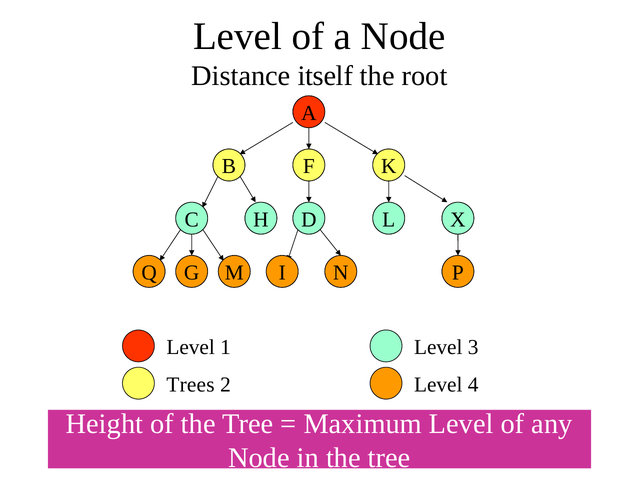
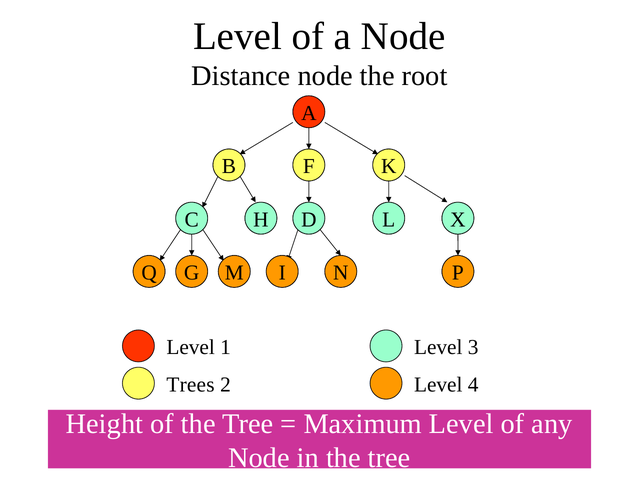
Distance itself: itself -> node (325, 76)
